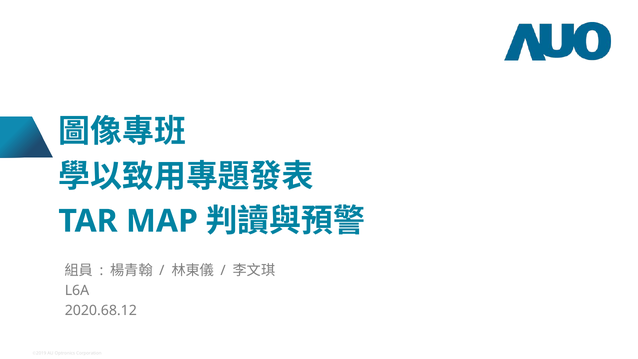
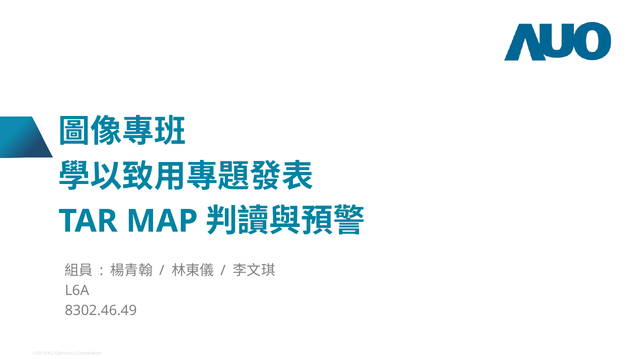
2020.68.12: 2020.68.12 -> 8302.46.49 (101, 310)
